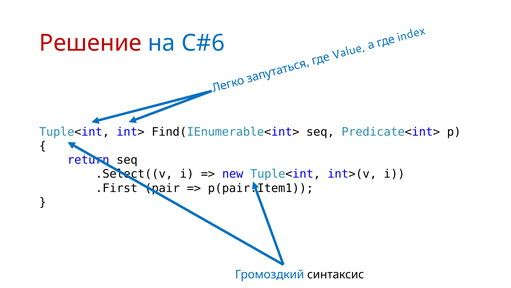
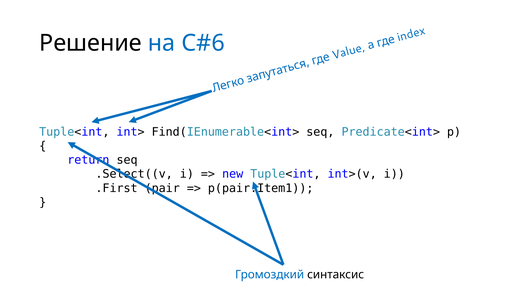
Решение colour: red -> black (91, 43)
